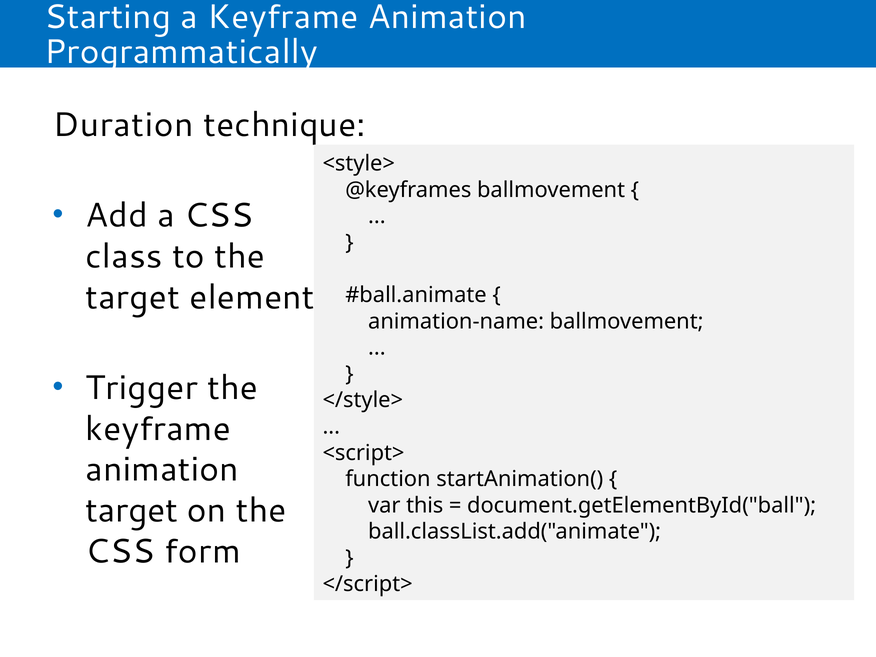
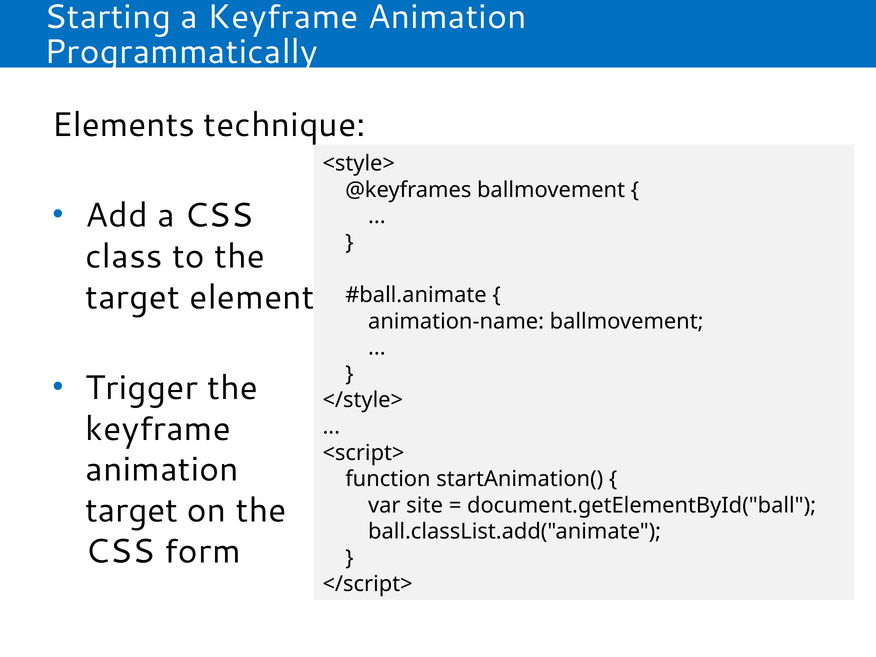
Duration: Duration -> Elements (123, 125)
this: this -> site (425, 505)
